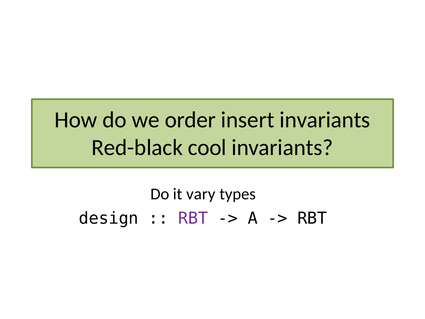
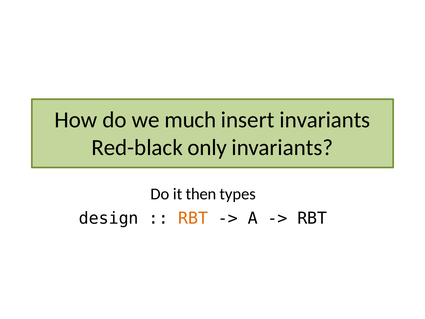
order: order -> much (190, 120)
cool: cool -> only (207, 148)
vary: vary -> then (201, 194)
RBT colour: purple -> orange (193, 218)
